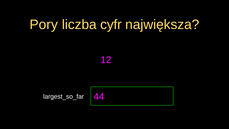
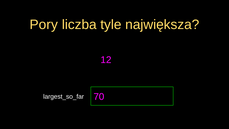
cyfr: cyfr -> tyle (111, 25)
44: 44 -> 70 (99, 97)
